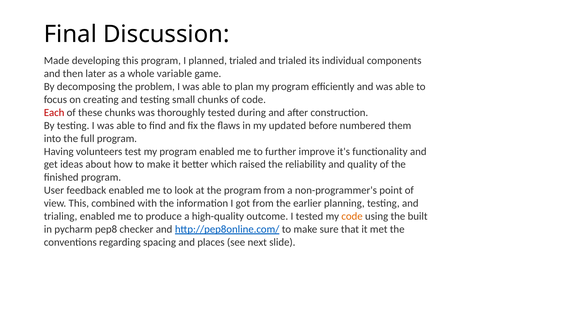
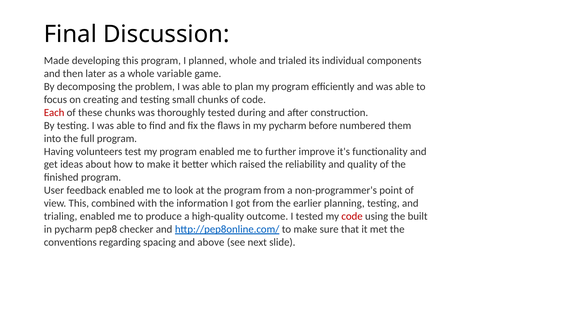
planned trialed: trialed -> whole (243, 61)
my updated: updated -> pycharm (288, 126)
code colour: orange -> red (352, 216)
places: places -> above (211, 242)
